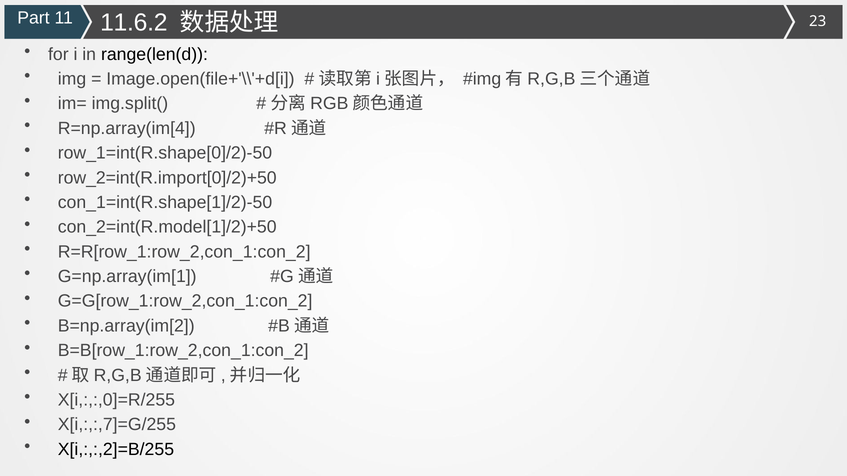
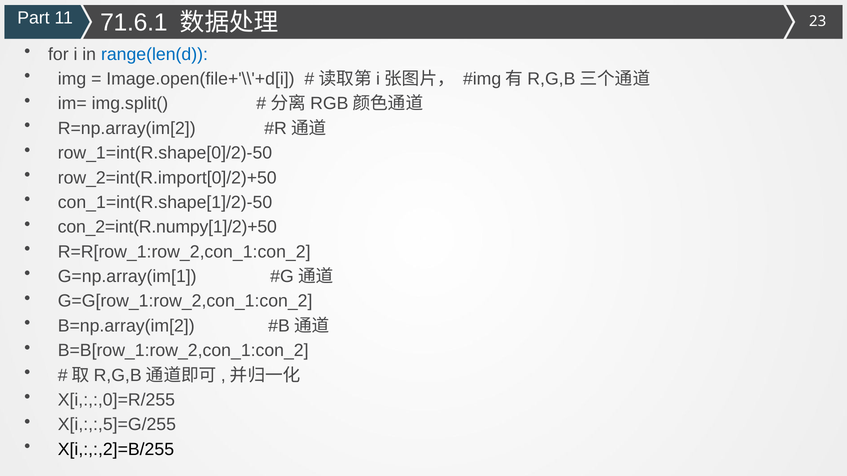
11.6.2: 11.6.2 -> 71.6.1 (134, 23)
range(len(d colour: black -> blue (154, 54)
R=np.array(im[4: R=np.array(im[4 -> R=np.array(im[2 (127, 128)
con_2=int(R.model[1]/2)+50: con_2=int(R.model[1]/2)+50 -> con_2=int(R.numpy[1]/2)+50 (167, 227)
X[i,:,:,7]=G/255: X[i,:,:,7]=G/255 -> X[i,:,:,5]=G/255 (117, 425)
